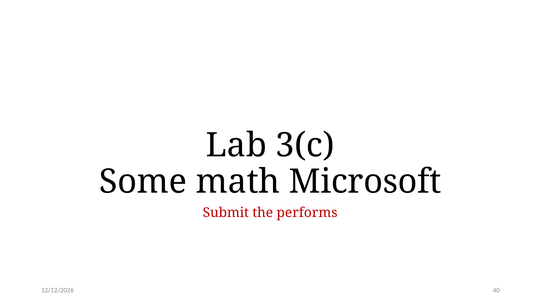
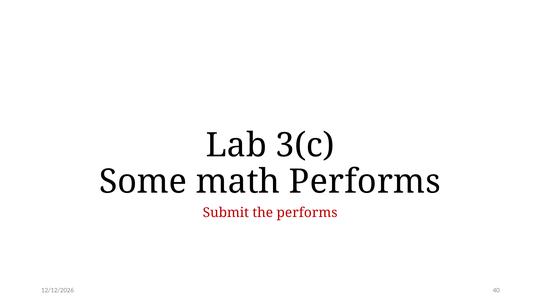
math Microsoft: Microsoft -> Performs (365, 182)
